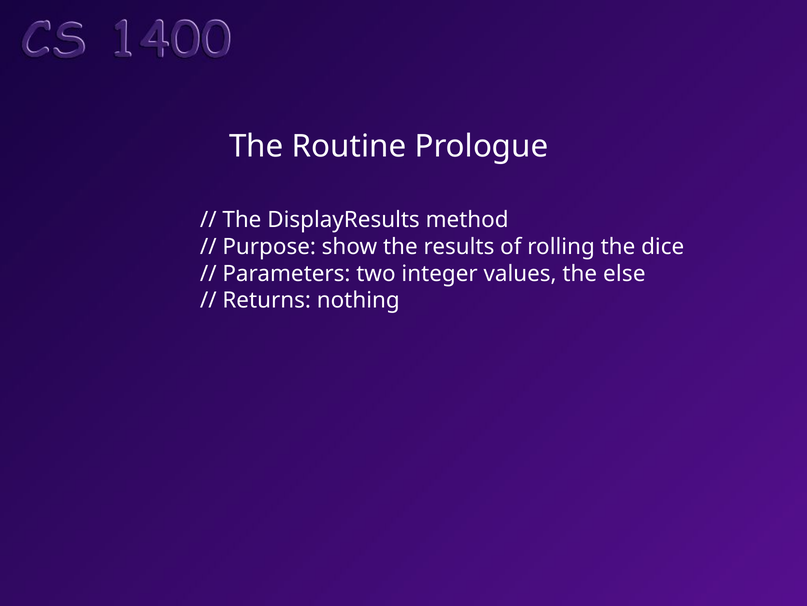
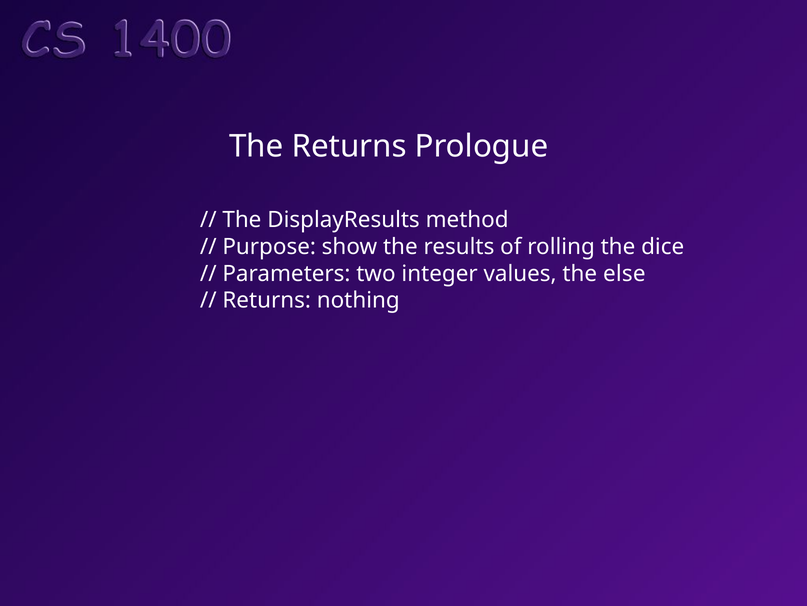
The Routine: Routine -> Returns (349, 146)
